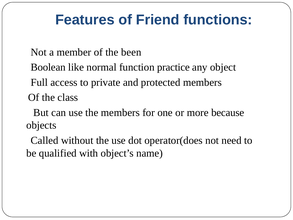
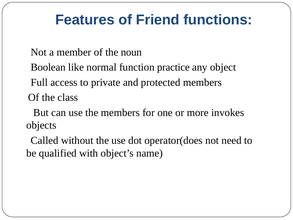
been: been -> noun (131, 52)
because: because -> invokes (228, 112)
